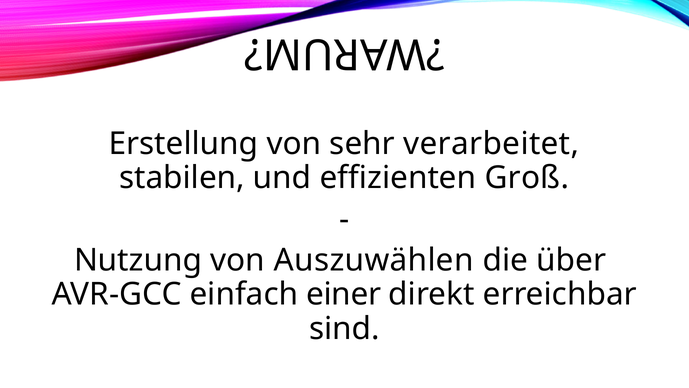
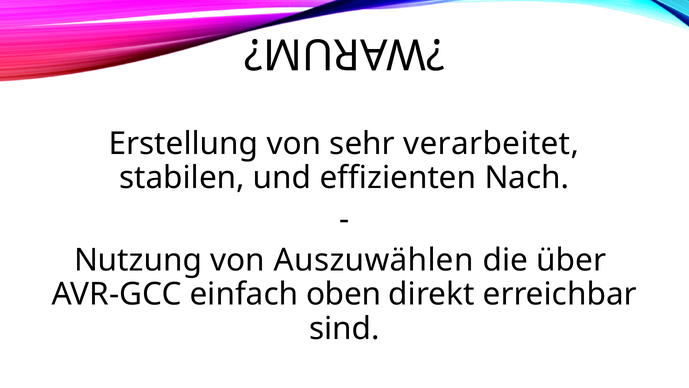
Groß: Groß -> Nach (527, 178)
einer: einer -> oben (344, 294)
